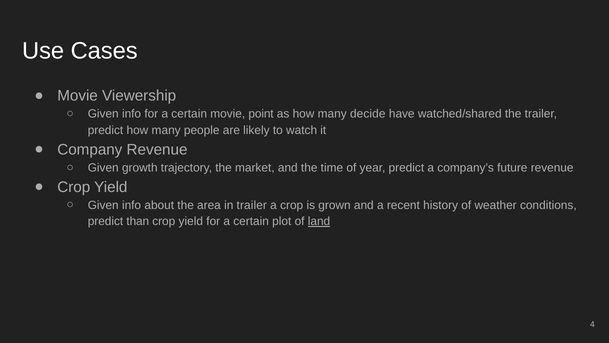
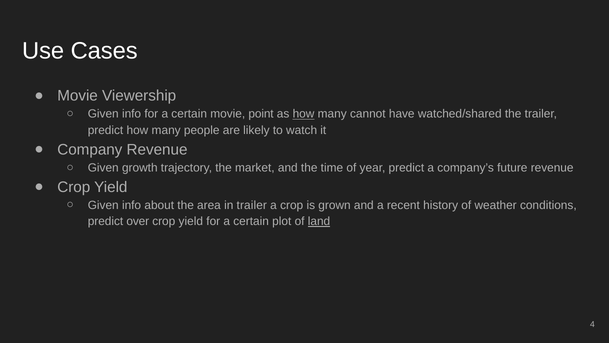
how underline: none -> present (304, 114)
decide: decide -> cannot (368, 114)
than: than -> over (138, 221)
